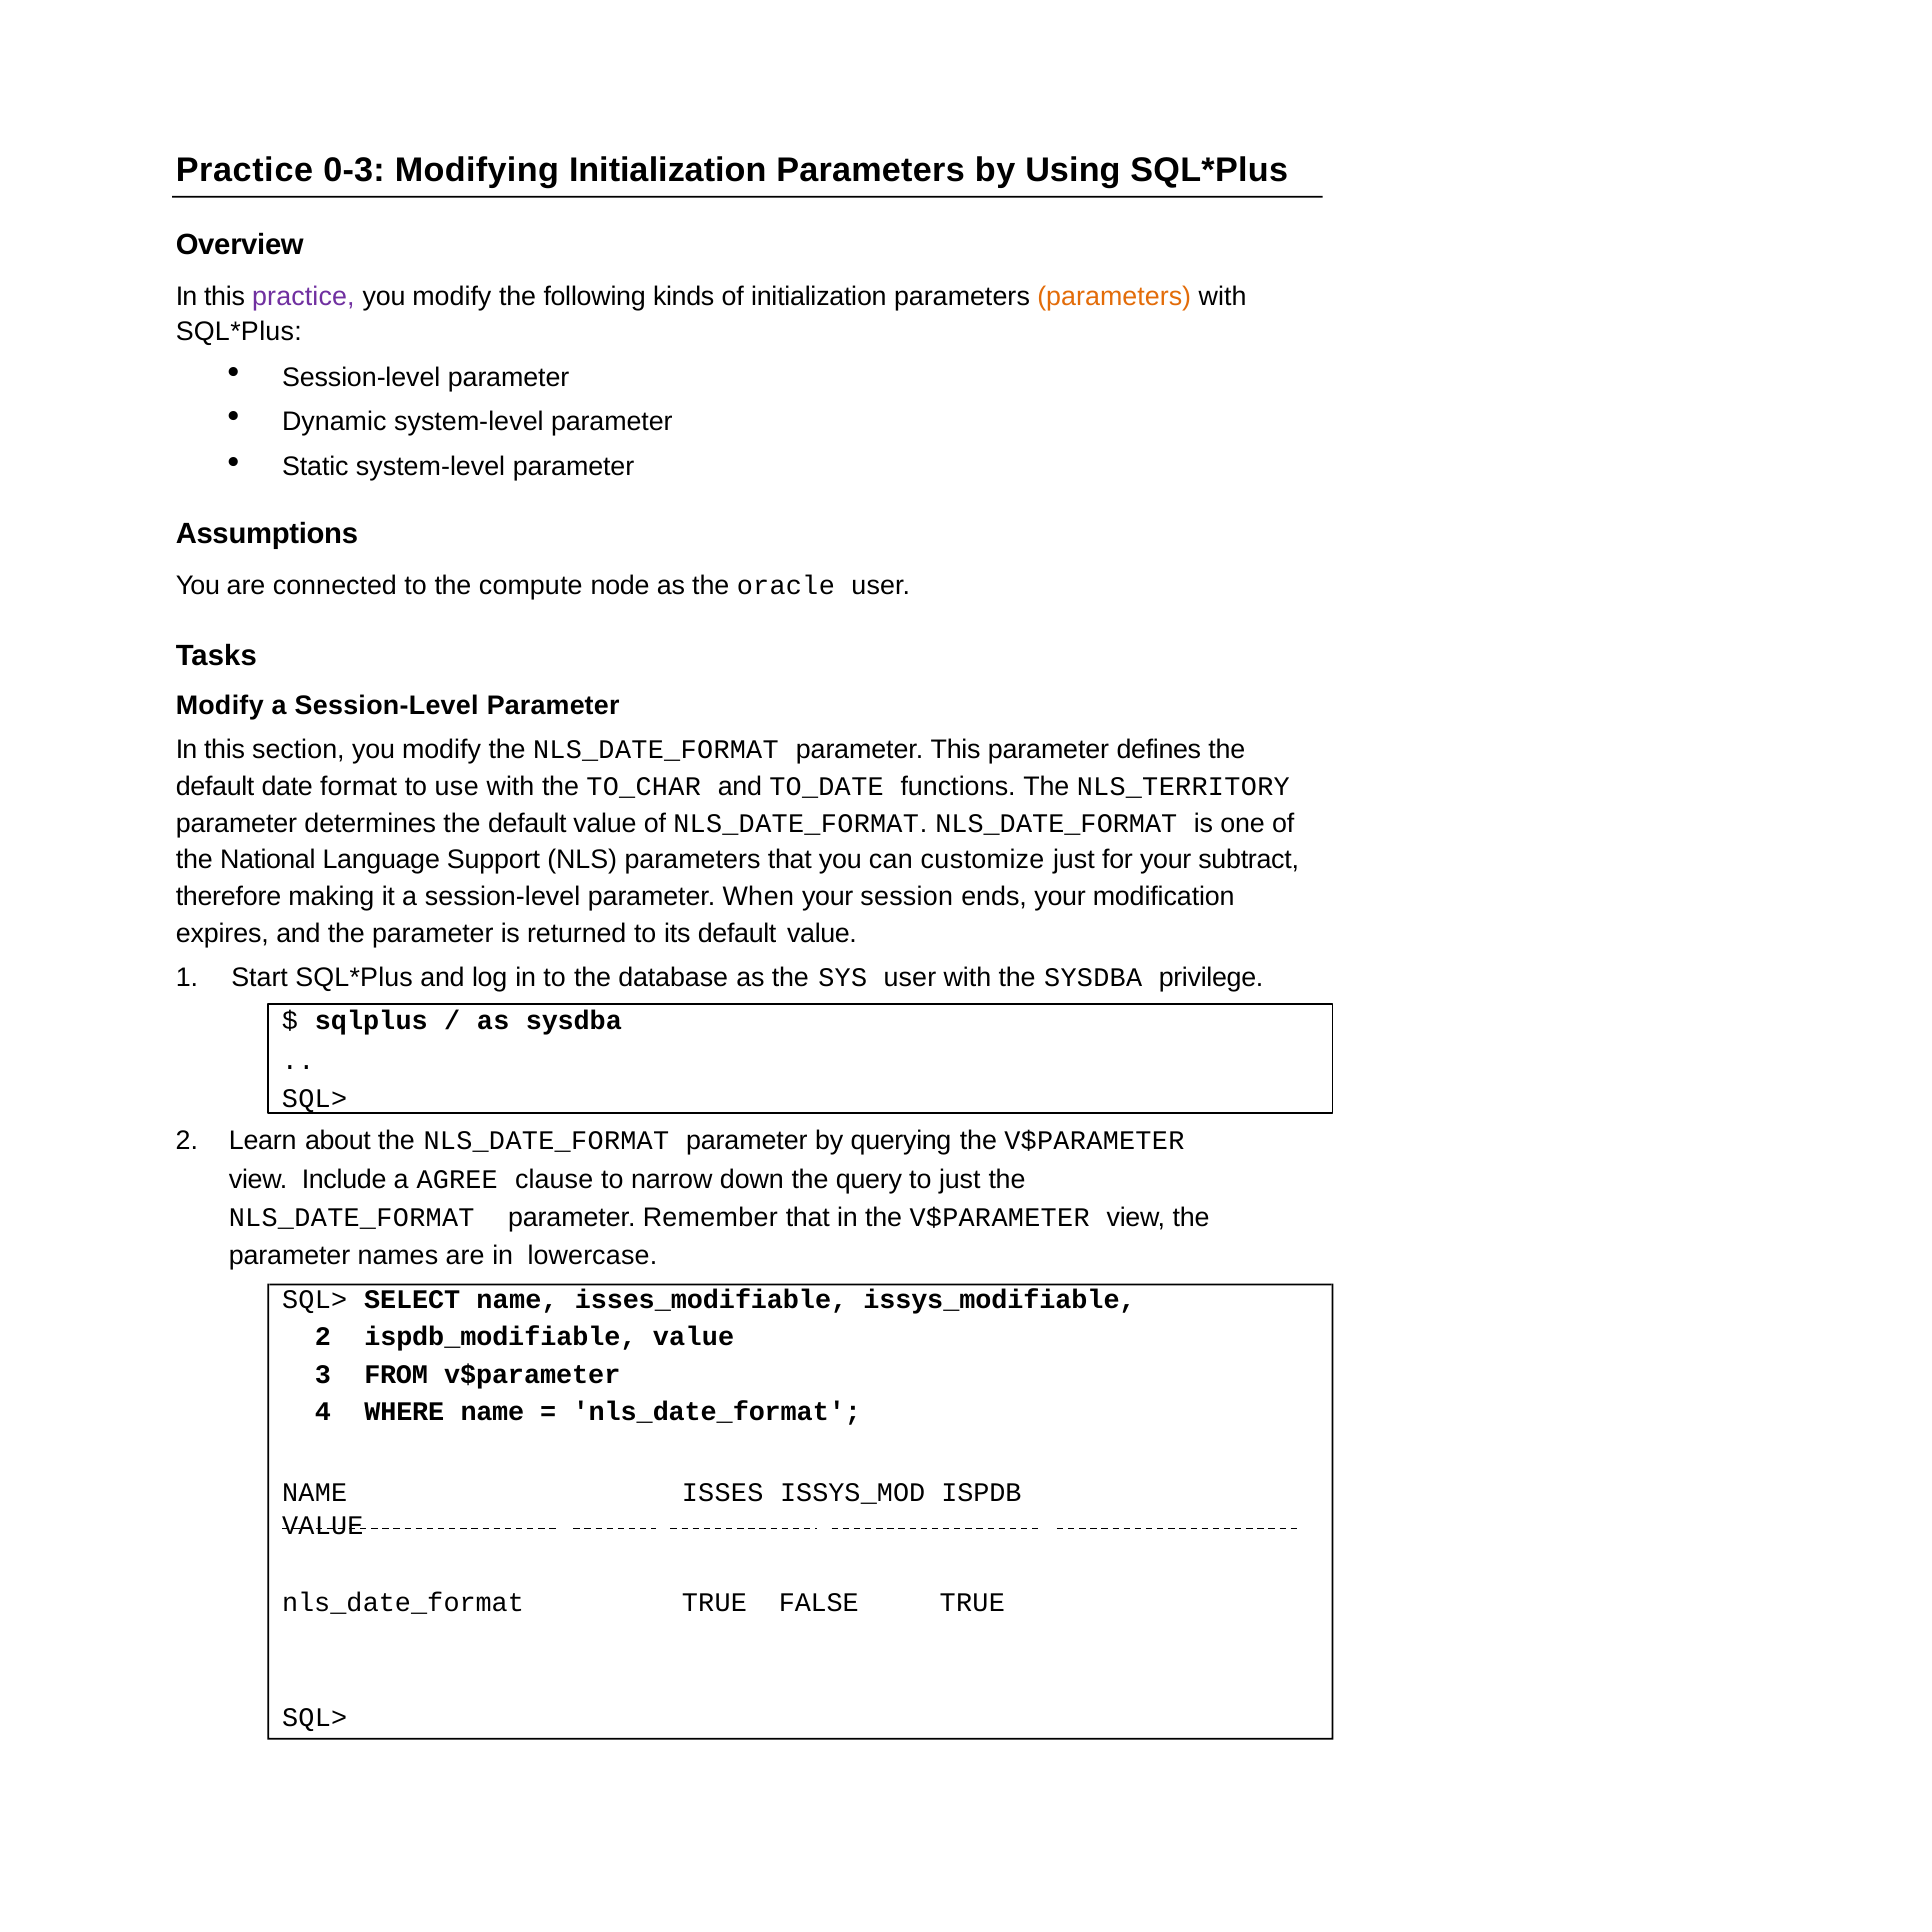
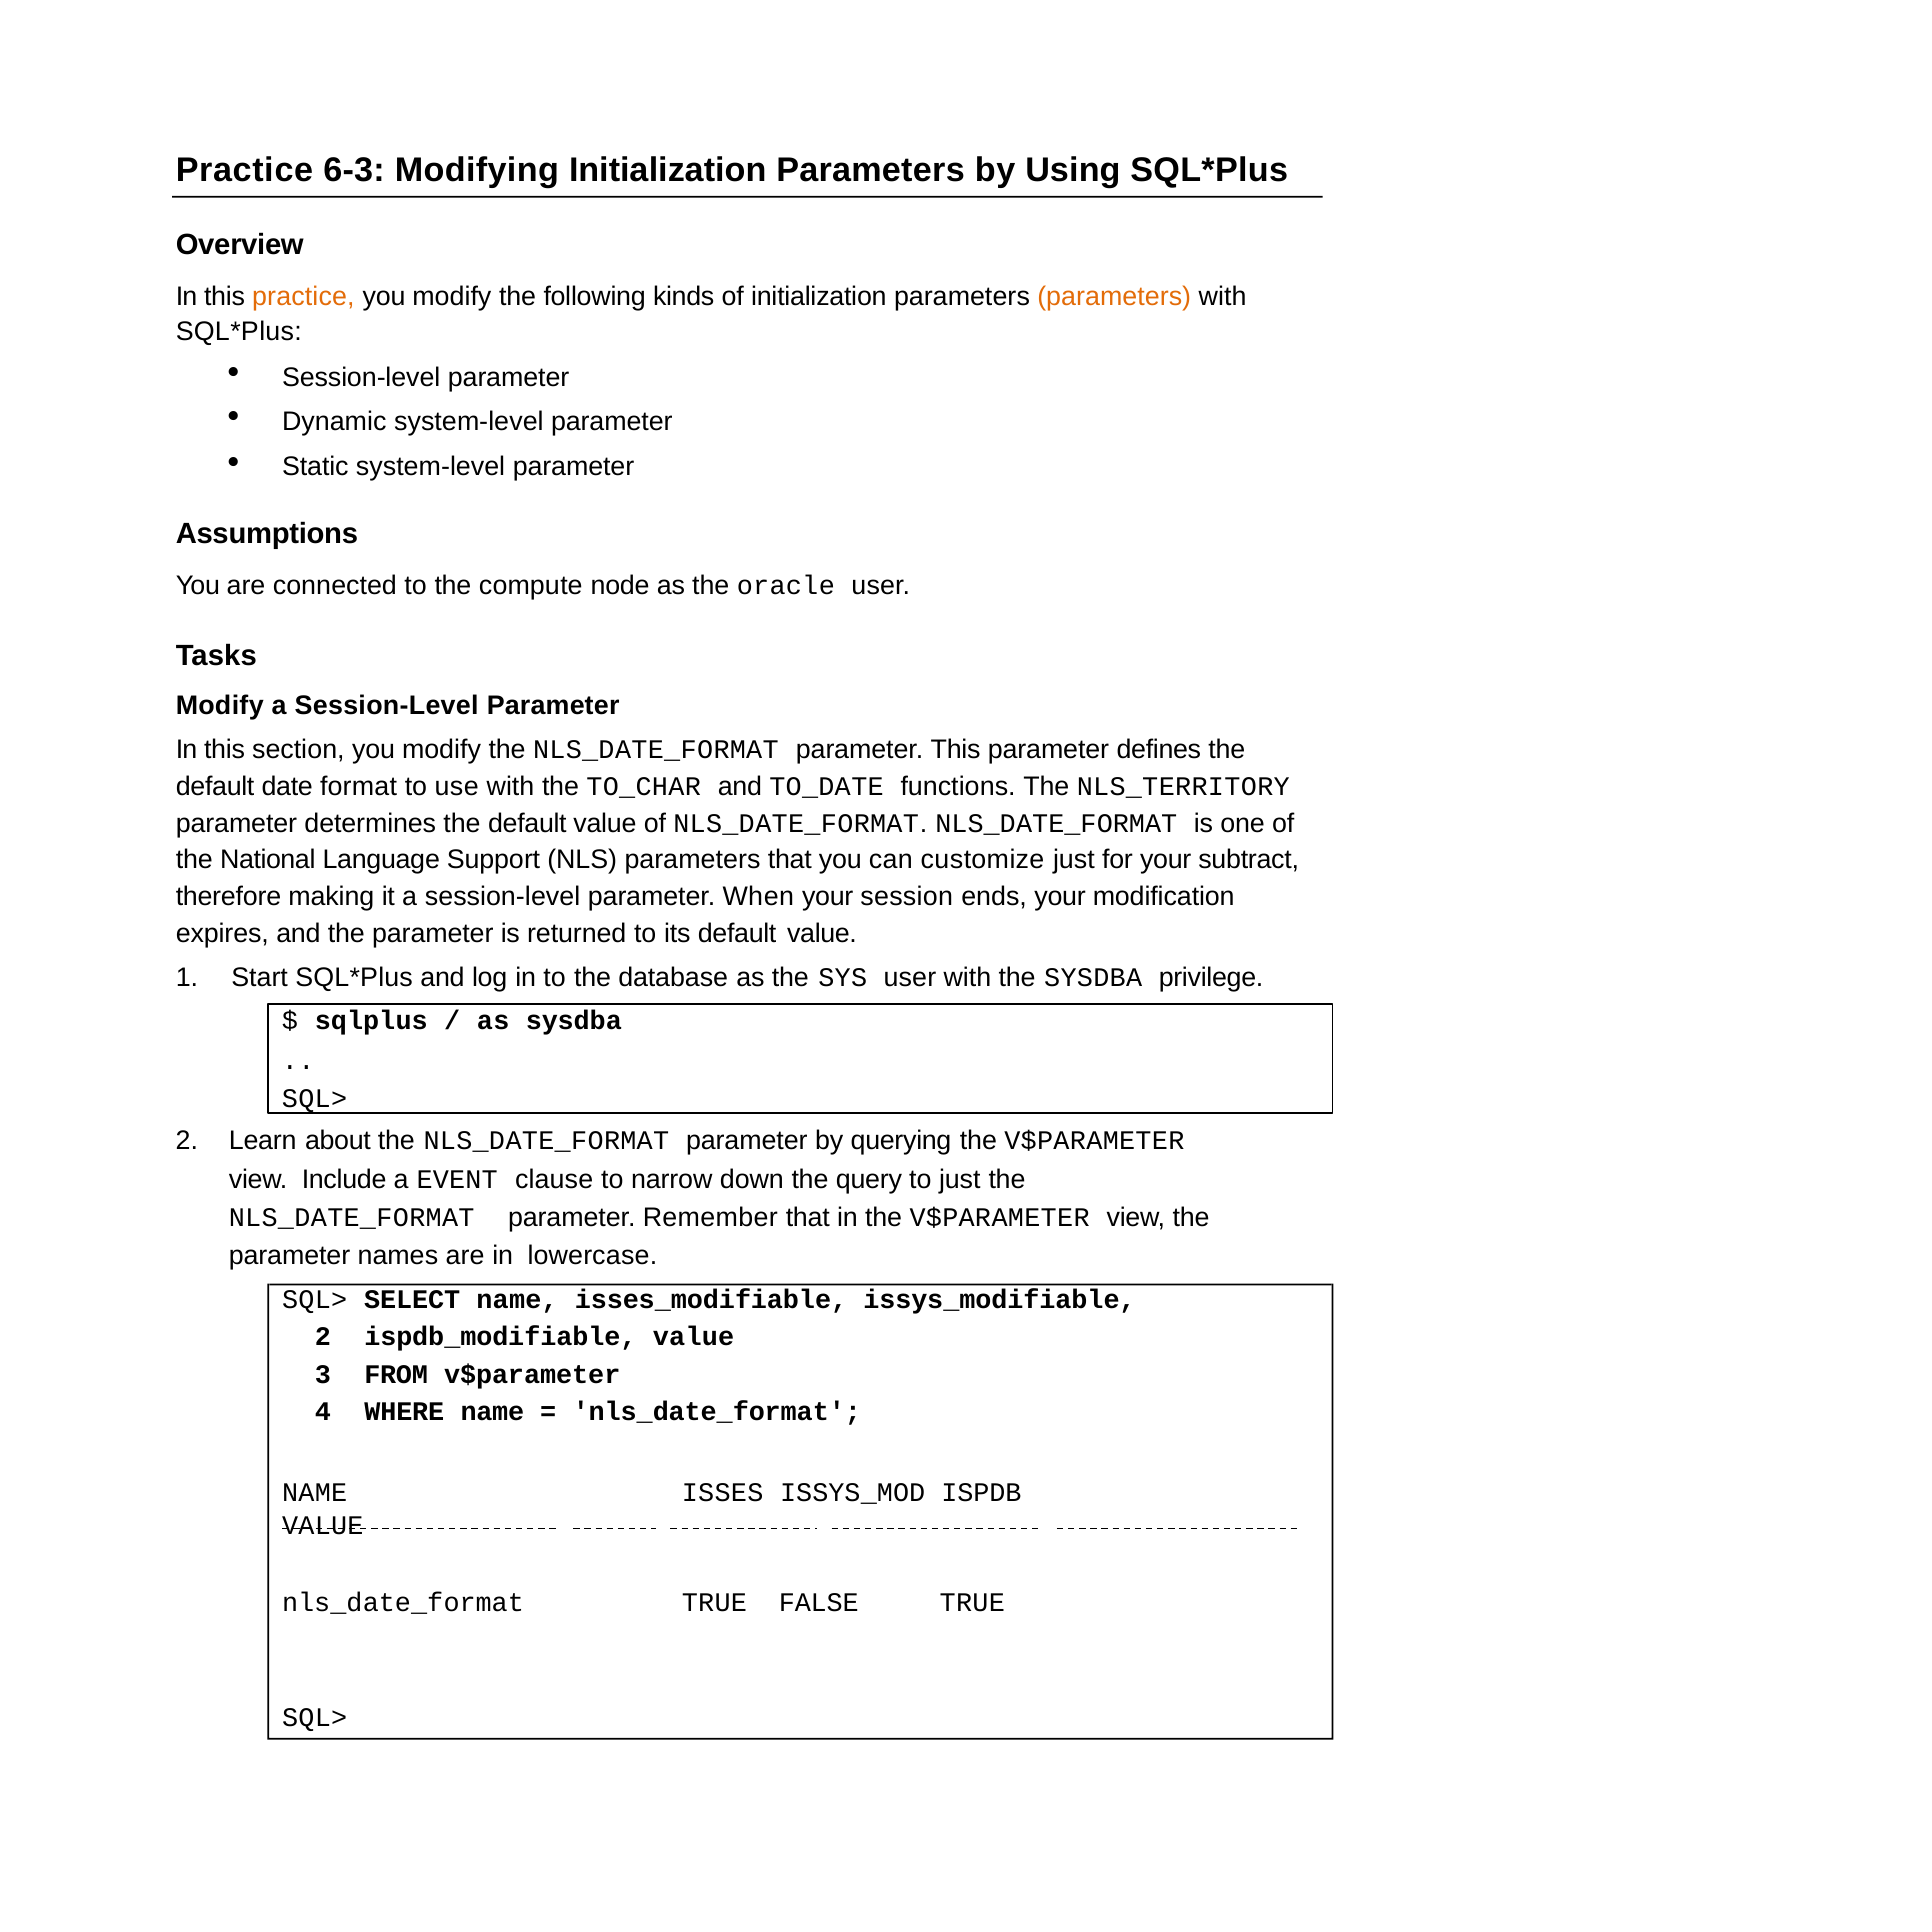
0-3: 0-3 -> 6-3 (354, 170)
practice colour: purple -> orange (303, 297)
AGREE: AGREE -> EVENT (457, 1179)
